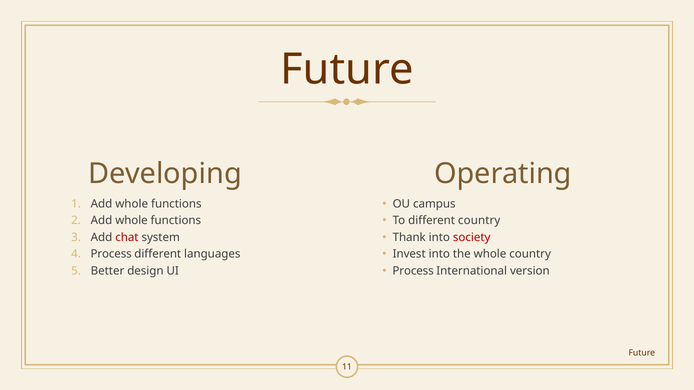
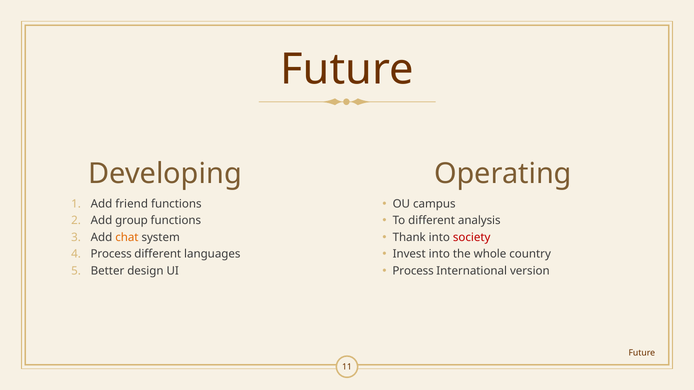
whole: whole -> friend (132, 204)
different country: country -> analysis (479, 221)
whole: whole -> group (132, 221)
chat colour: red -> orange (127, 238)
